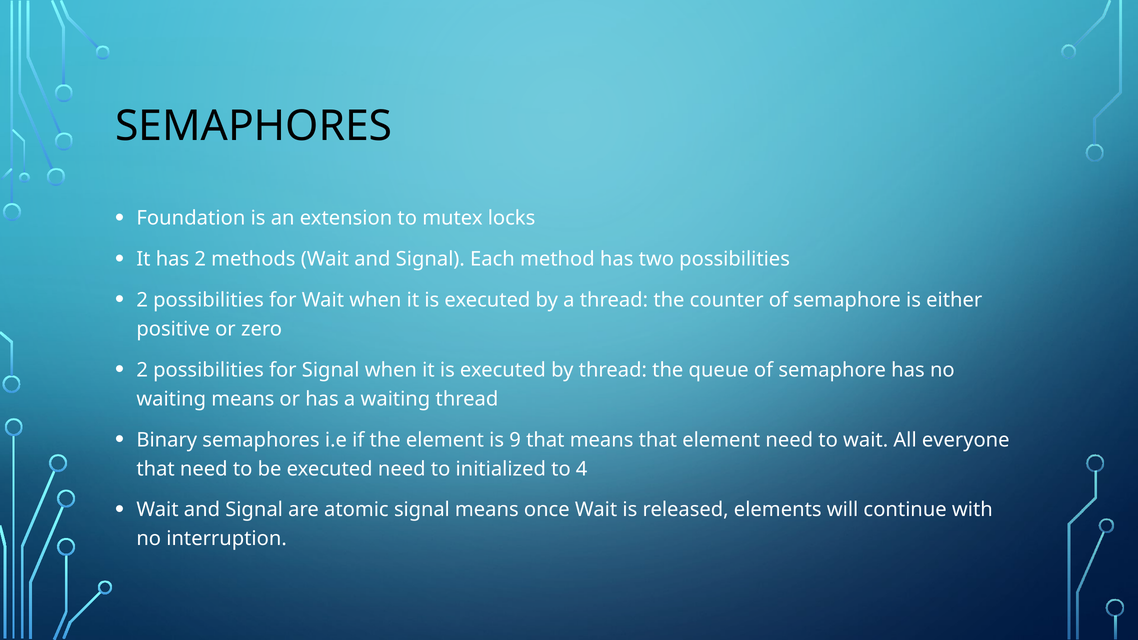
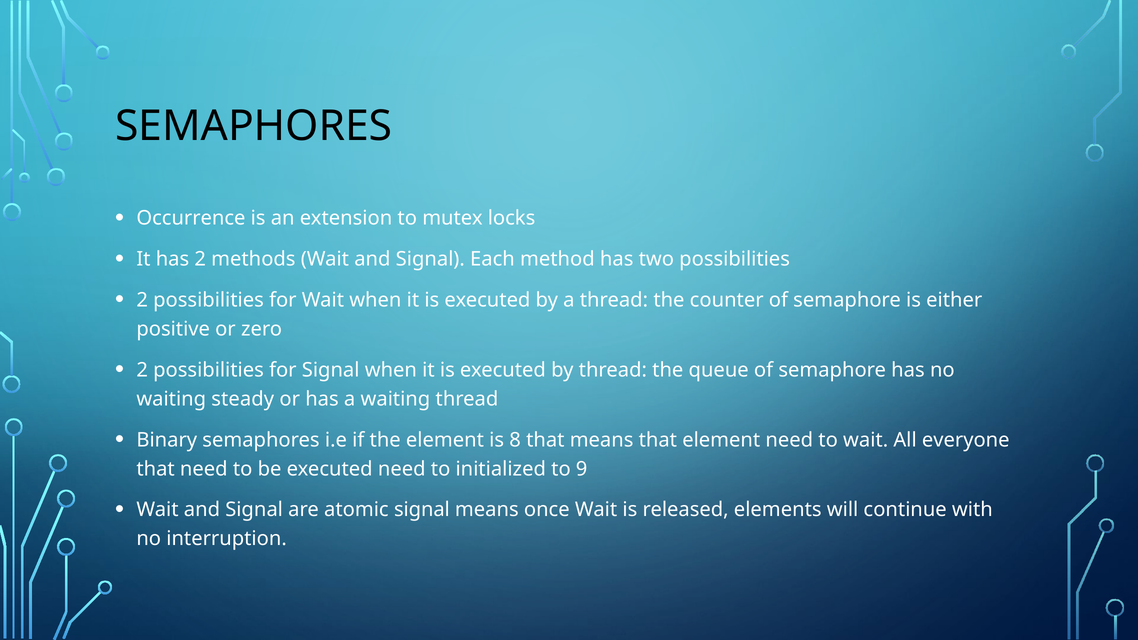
Foundation: Foundation -> Occurrence (191, 218)
waiting means: means -> steady (243, 399)
9: 9 -> 8 (515, 440)
4: 4 -> 9 (582, 469)
